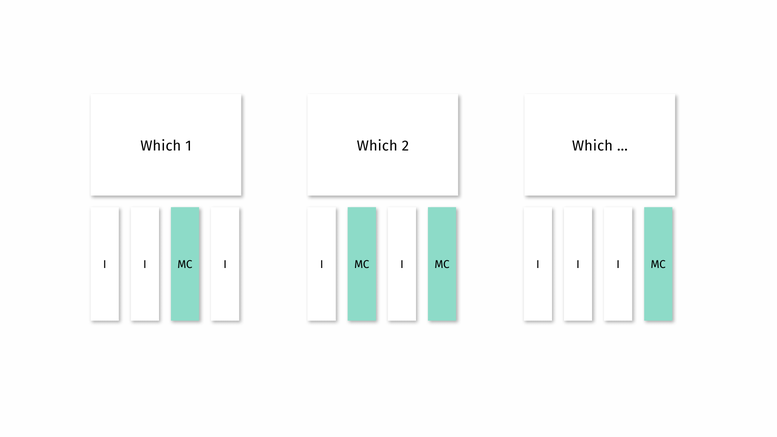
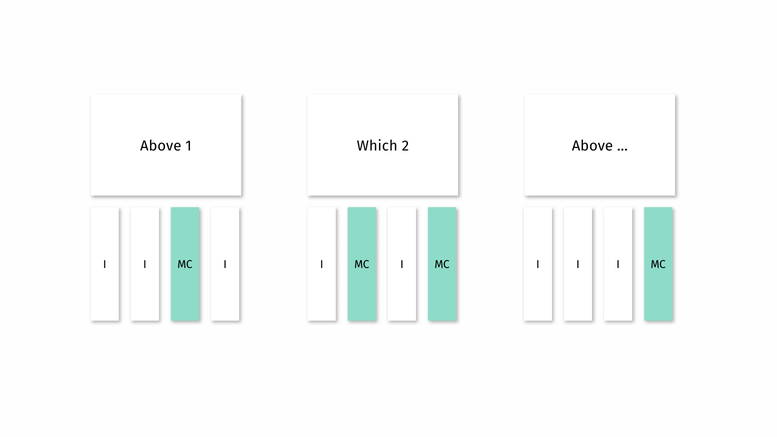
Which: Which -> Above (161, 146)
2 Which: Which -> Above (592, 146)
